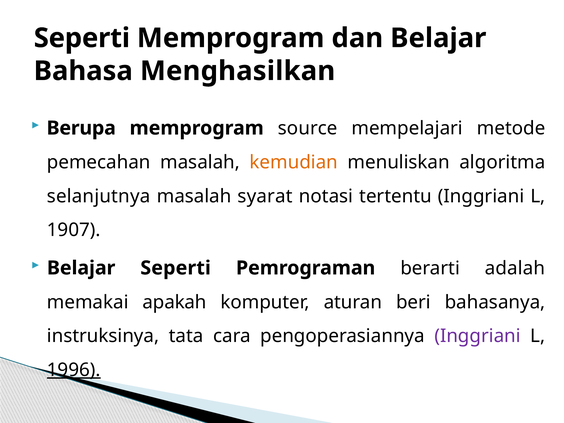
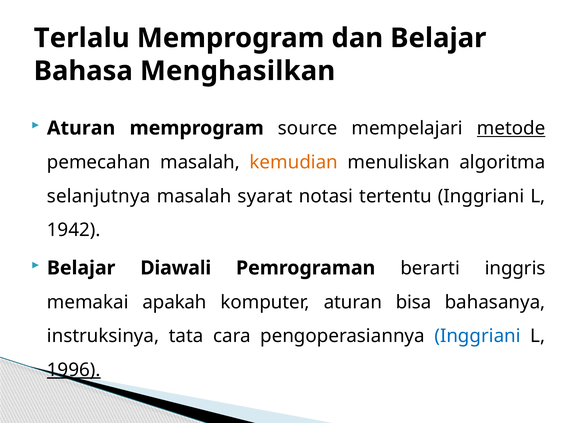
Seperti: Seperti -> Terlalu (82, 38)
Berupa: Berupa -> Aturan (81, 128)
metode underline: none -> present (511, 128)
1907: 1907 -> 1942 (74, 230)
Belajar Seperti: Seperti -> Diawali (176, 268)
adalah: adalah -> inggris (515, 268)
beri: beri -> bisa (414, 302)
Inggriani colour: purple -> blue (478, 336)
